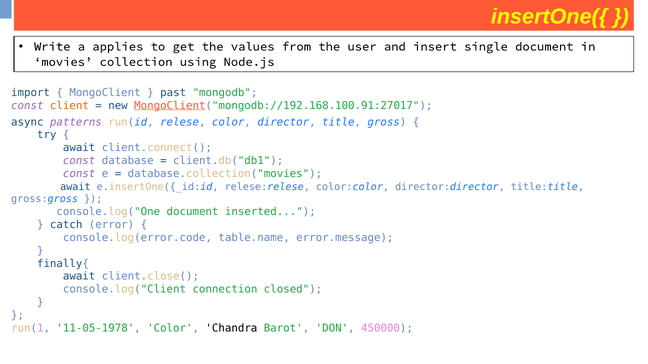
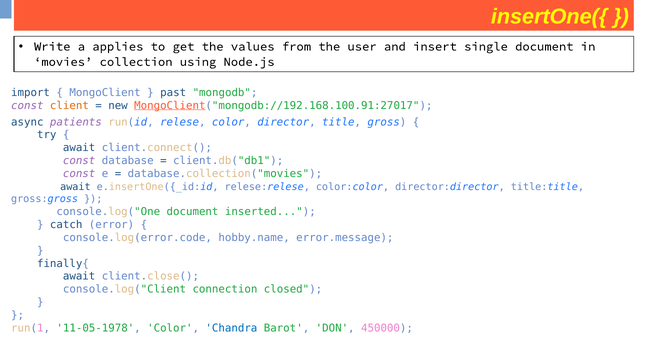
patterns: patterns -> patients (76, 122)
table.name: table.name -> hobby.name (254, 238)
Chandra colour: black -> blue (231, 329)
